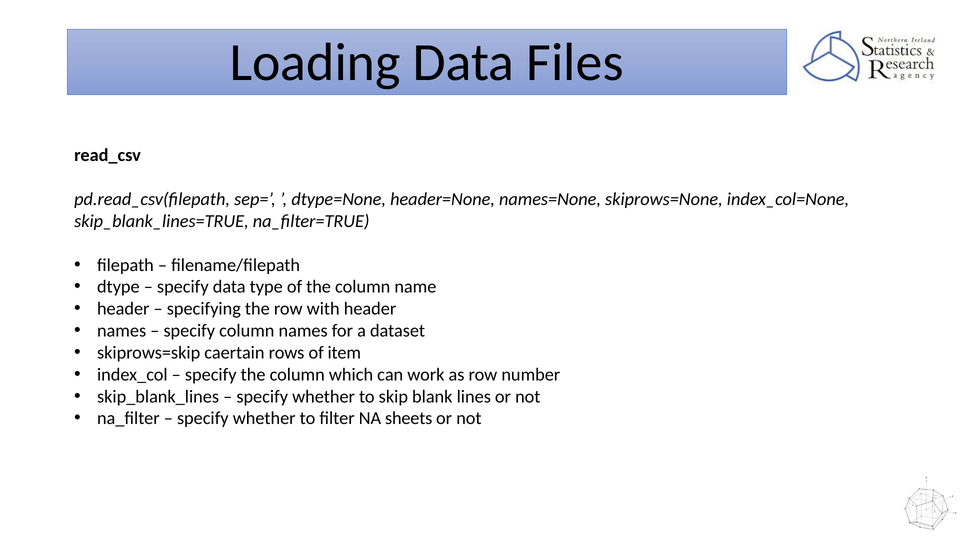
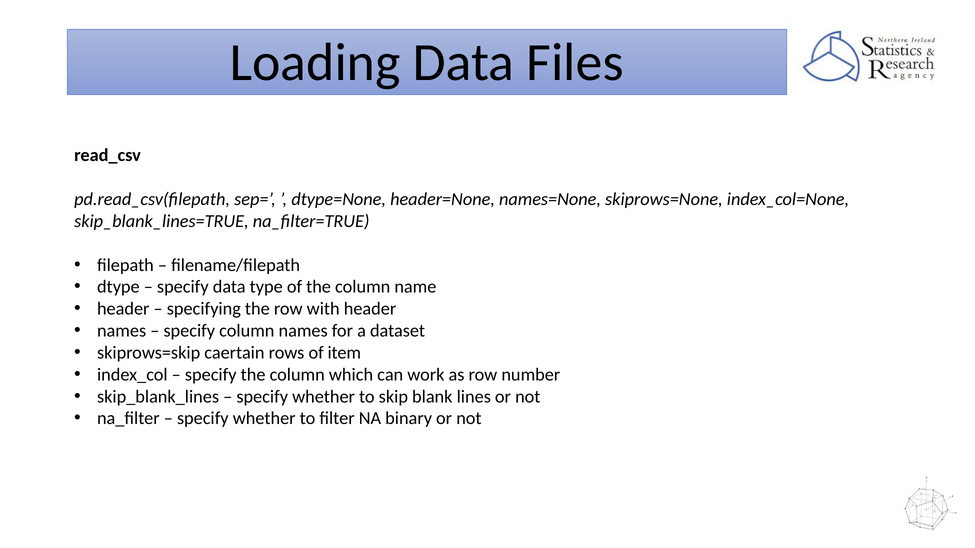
sheets: sheets -> binary (409, 419)
